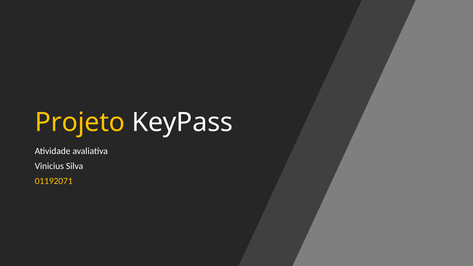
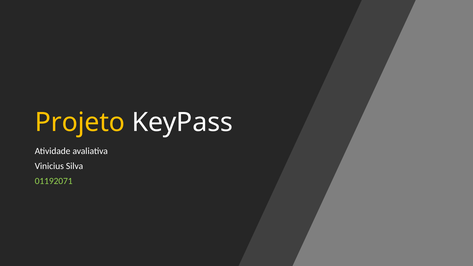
01192071 colour: yellow -> light green (54, 181)
